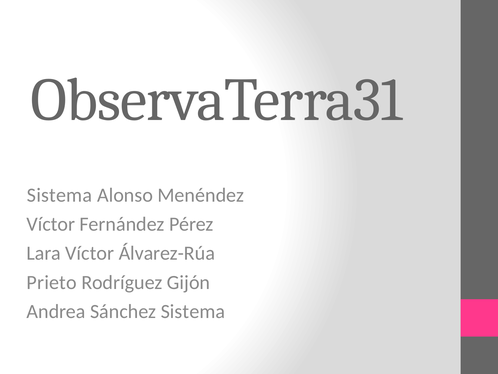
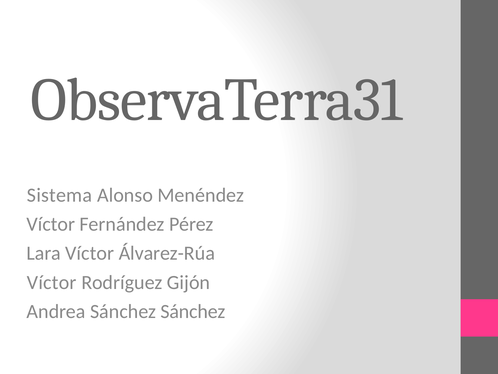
Prieto: Prieto -> Víctor (52, 282)
Sánchez Sistema: Sistema -> Sánchez (193, 311)
